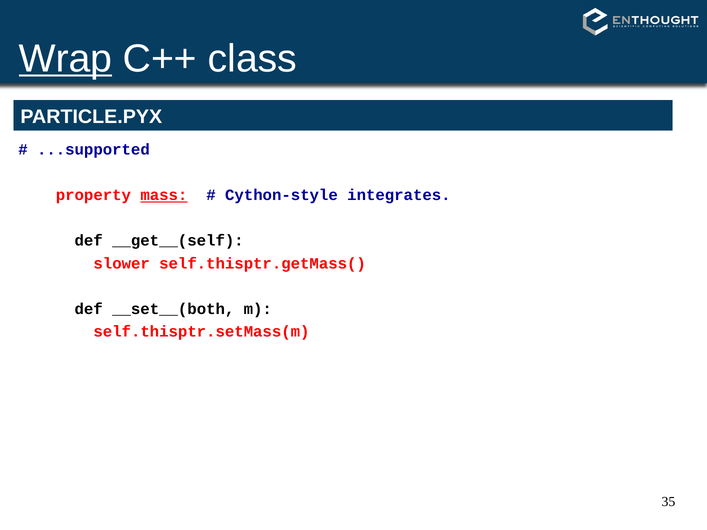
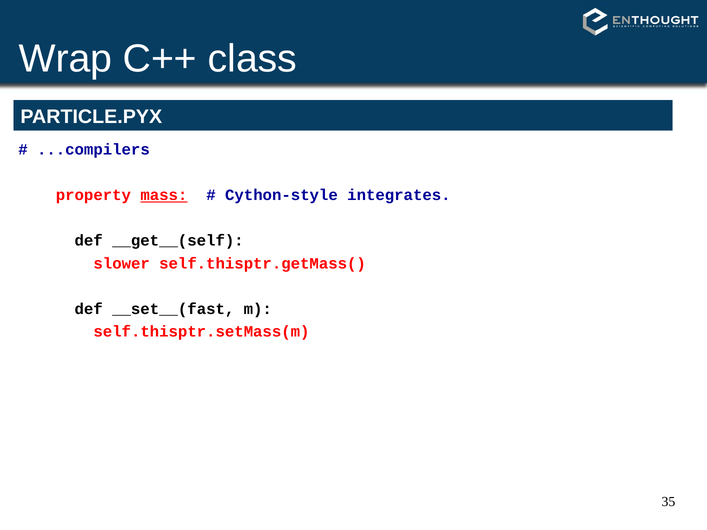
Wrap underline: present -> none (65, 59)
...supported: ...supported -> ...compilers (93, 150)
__set__(both: __set__(both -> __set__(fast (173, 309)
